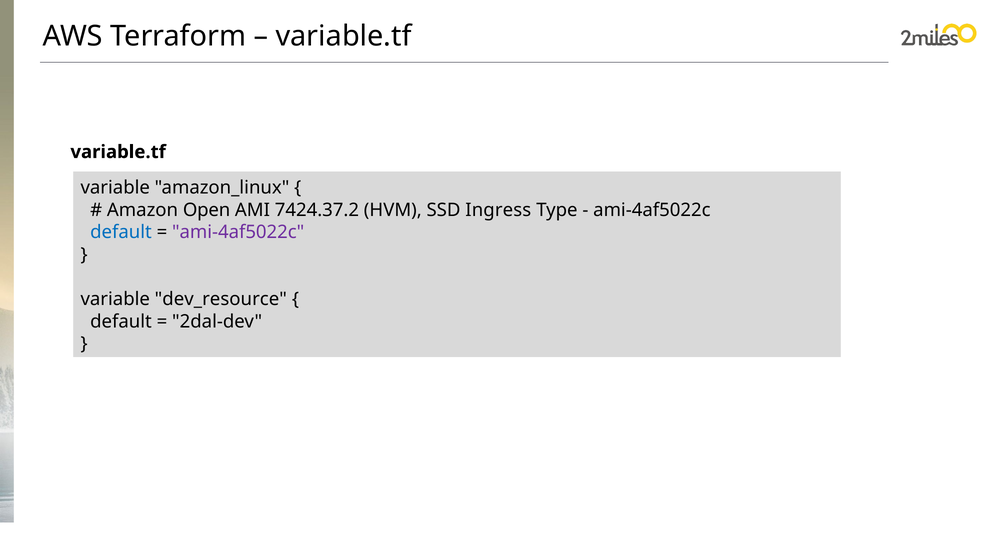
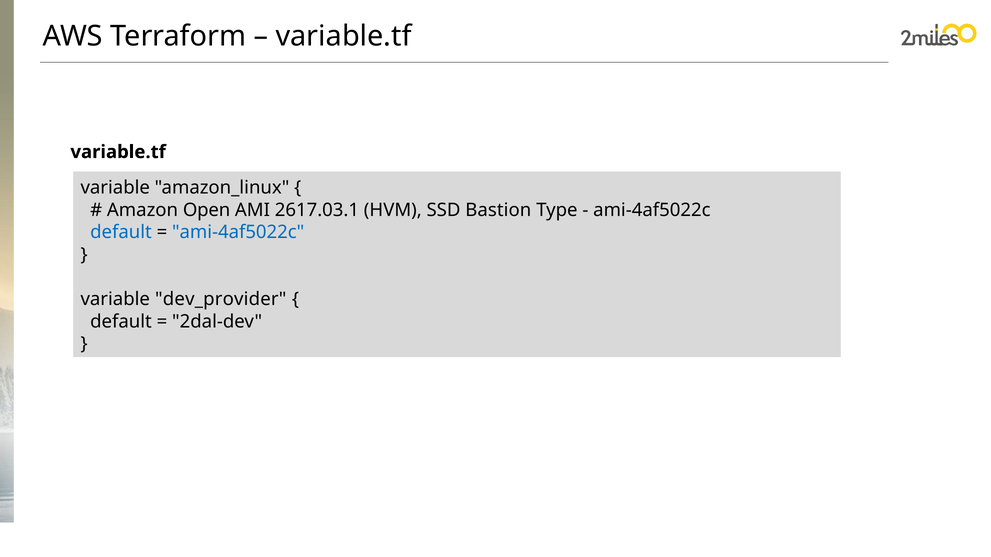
7424.37.2: 7424.37.2 -> 2617.03.1 (317, 210)
Ingress: Ingress -> Bastion (498, 210)
ami-4af5022c colour: purple -> blue (238, 232)
dev_resource: dev_resource -> dev_provider (221, 299)
